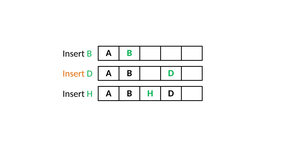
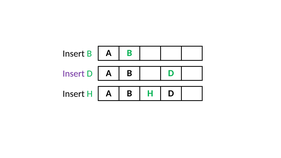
Insert colour: orange -> purple (74, 74)
